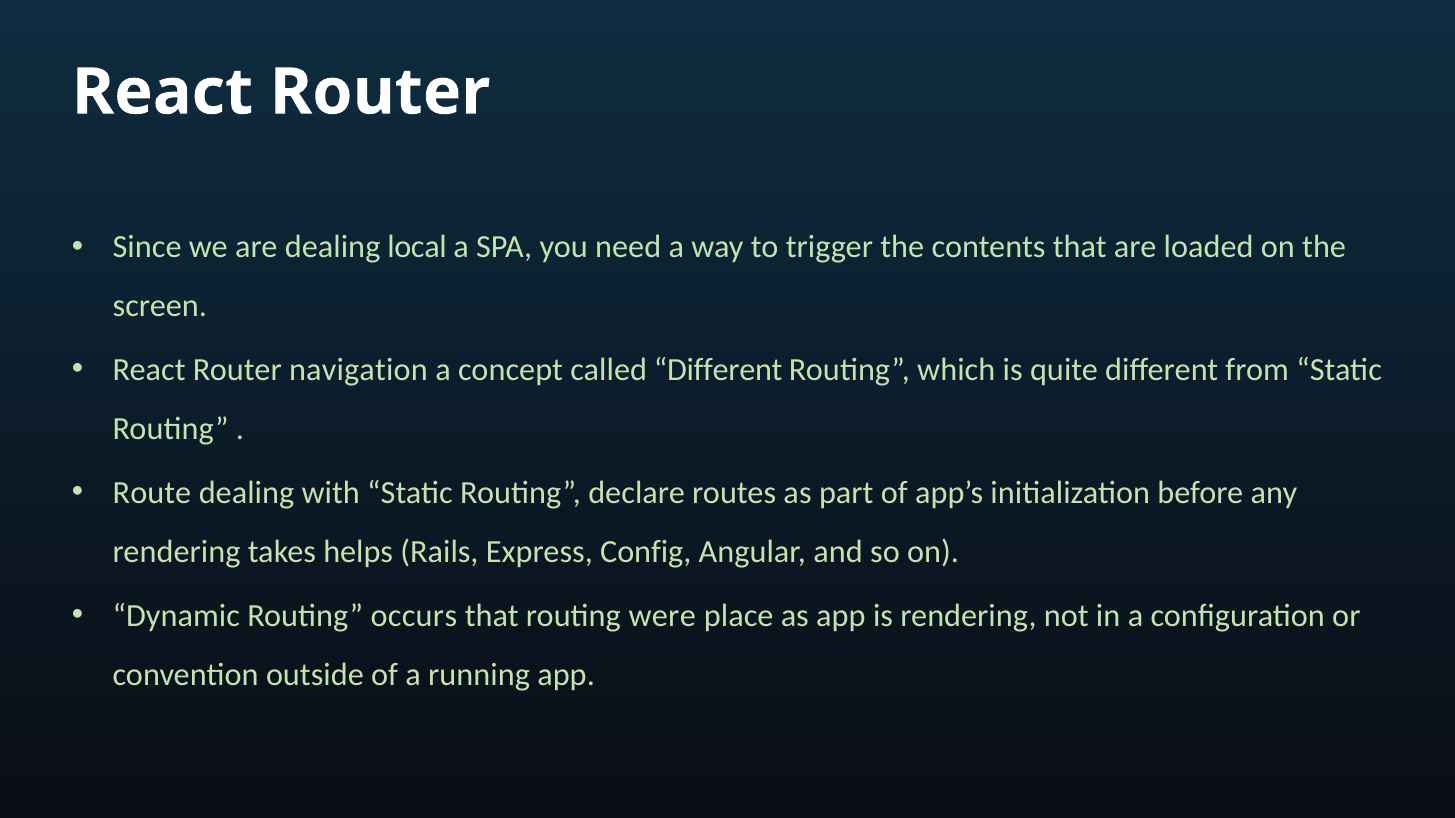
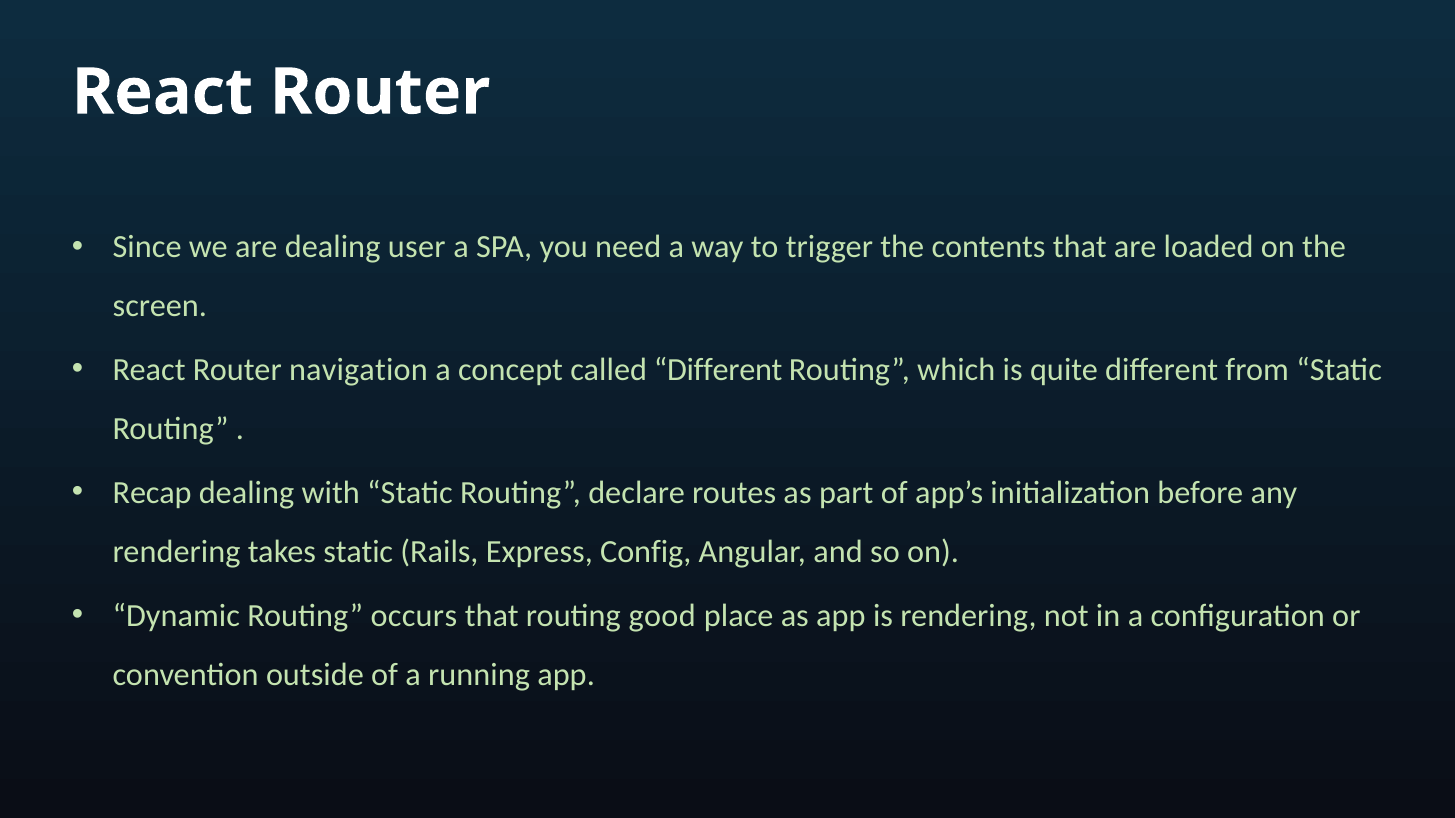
local: local -> user (417, 247)
Route: Route -> Recap (152, 493)
takes helps: helps -> static (358, 552)
were: were -> good (662, 616)
